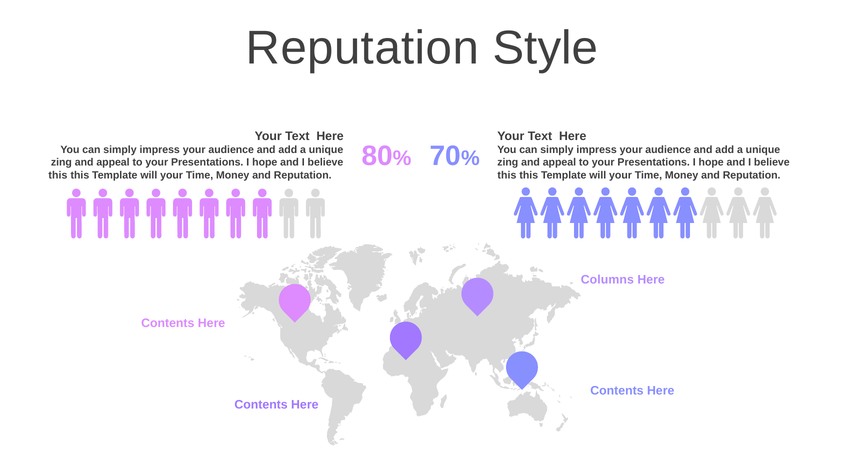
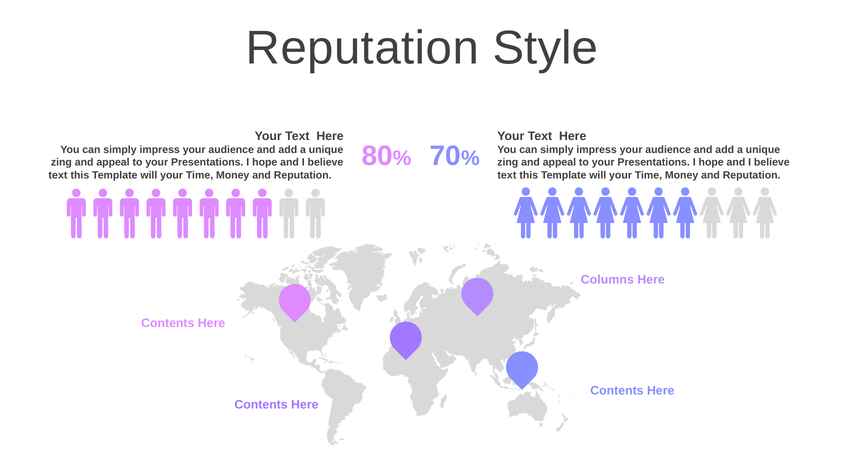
this: this -> text (58, 175)
this: this -> text (507, 175)
